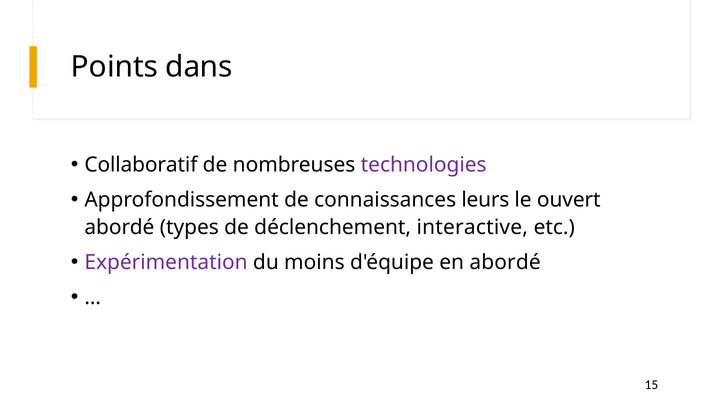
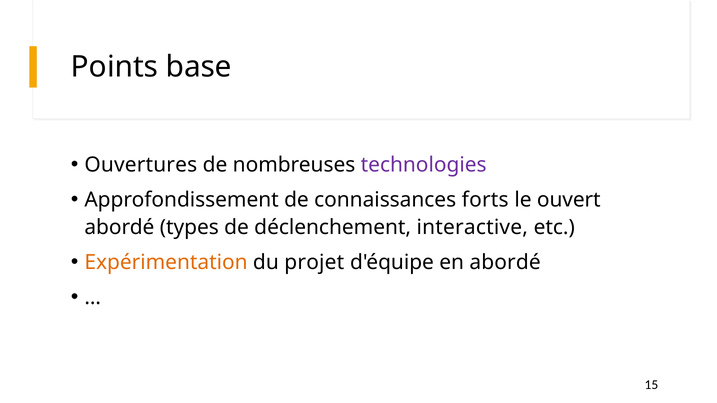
dans: dans -> base (199, 67)
Collaboratif: Collaboratif -> Ouvertures (141, 165)
leurs: leurs -> forts (485, 200)
Expérimentation colour: purple -> orange (166, 263)
moins: moins -> projet (314, 263)
